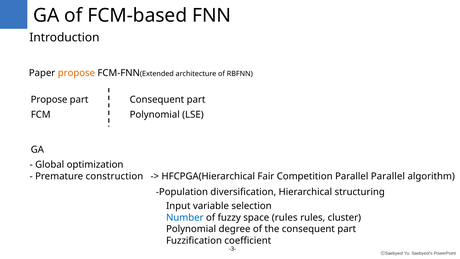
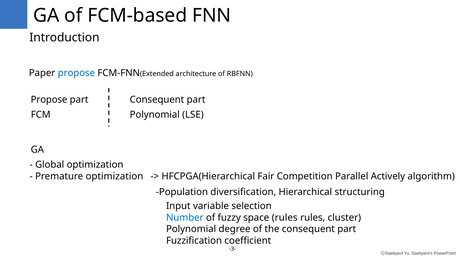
propose colour: orange -> blue (76, 73)
Premature construction: construction -> optimization (114, 176)
Parallel Parallel: Parallel -> Actively (388, 176)
